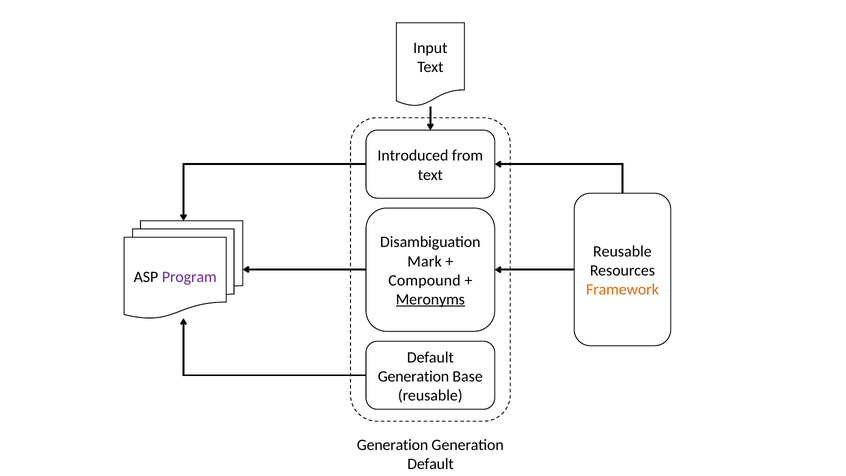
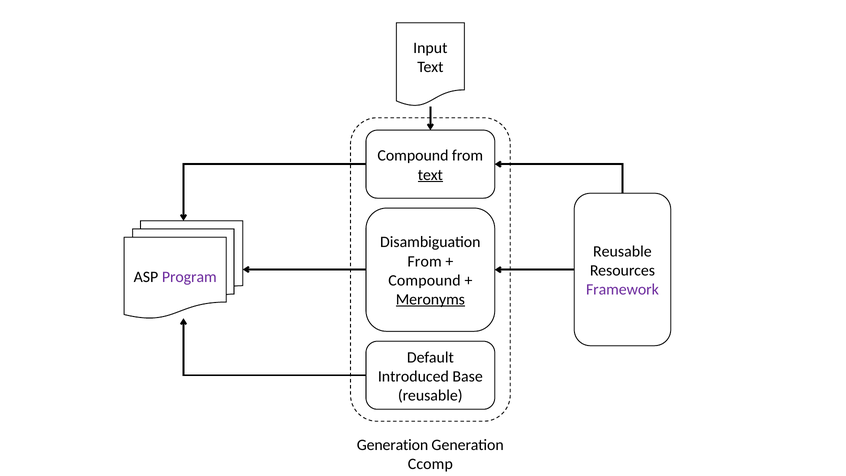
Introduced: Introduced -> Compound (413, 156)
text underline: none -> present (430, 175)
Mark: Mark -> From (425, 261)
Framework colour: orange -> purple (622, 290)
Generation: Generation -> Introduced (413, 376)
Default: Default -> Ccomp (430, 464)
